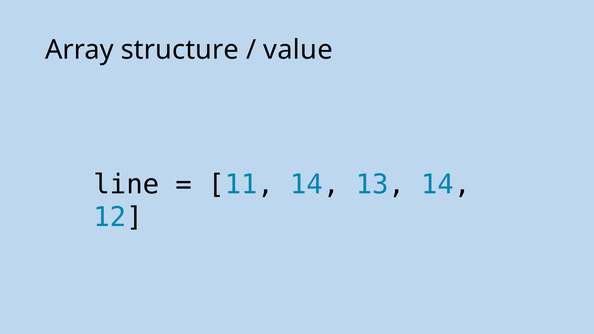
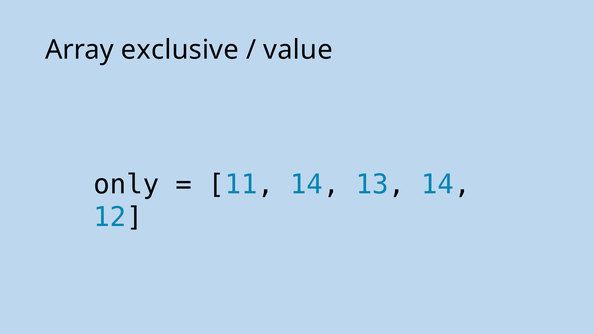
structure: structure -> exclusive (180, 50)
line: line -> only (126, 184)
